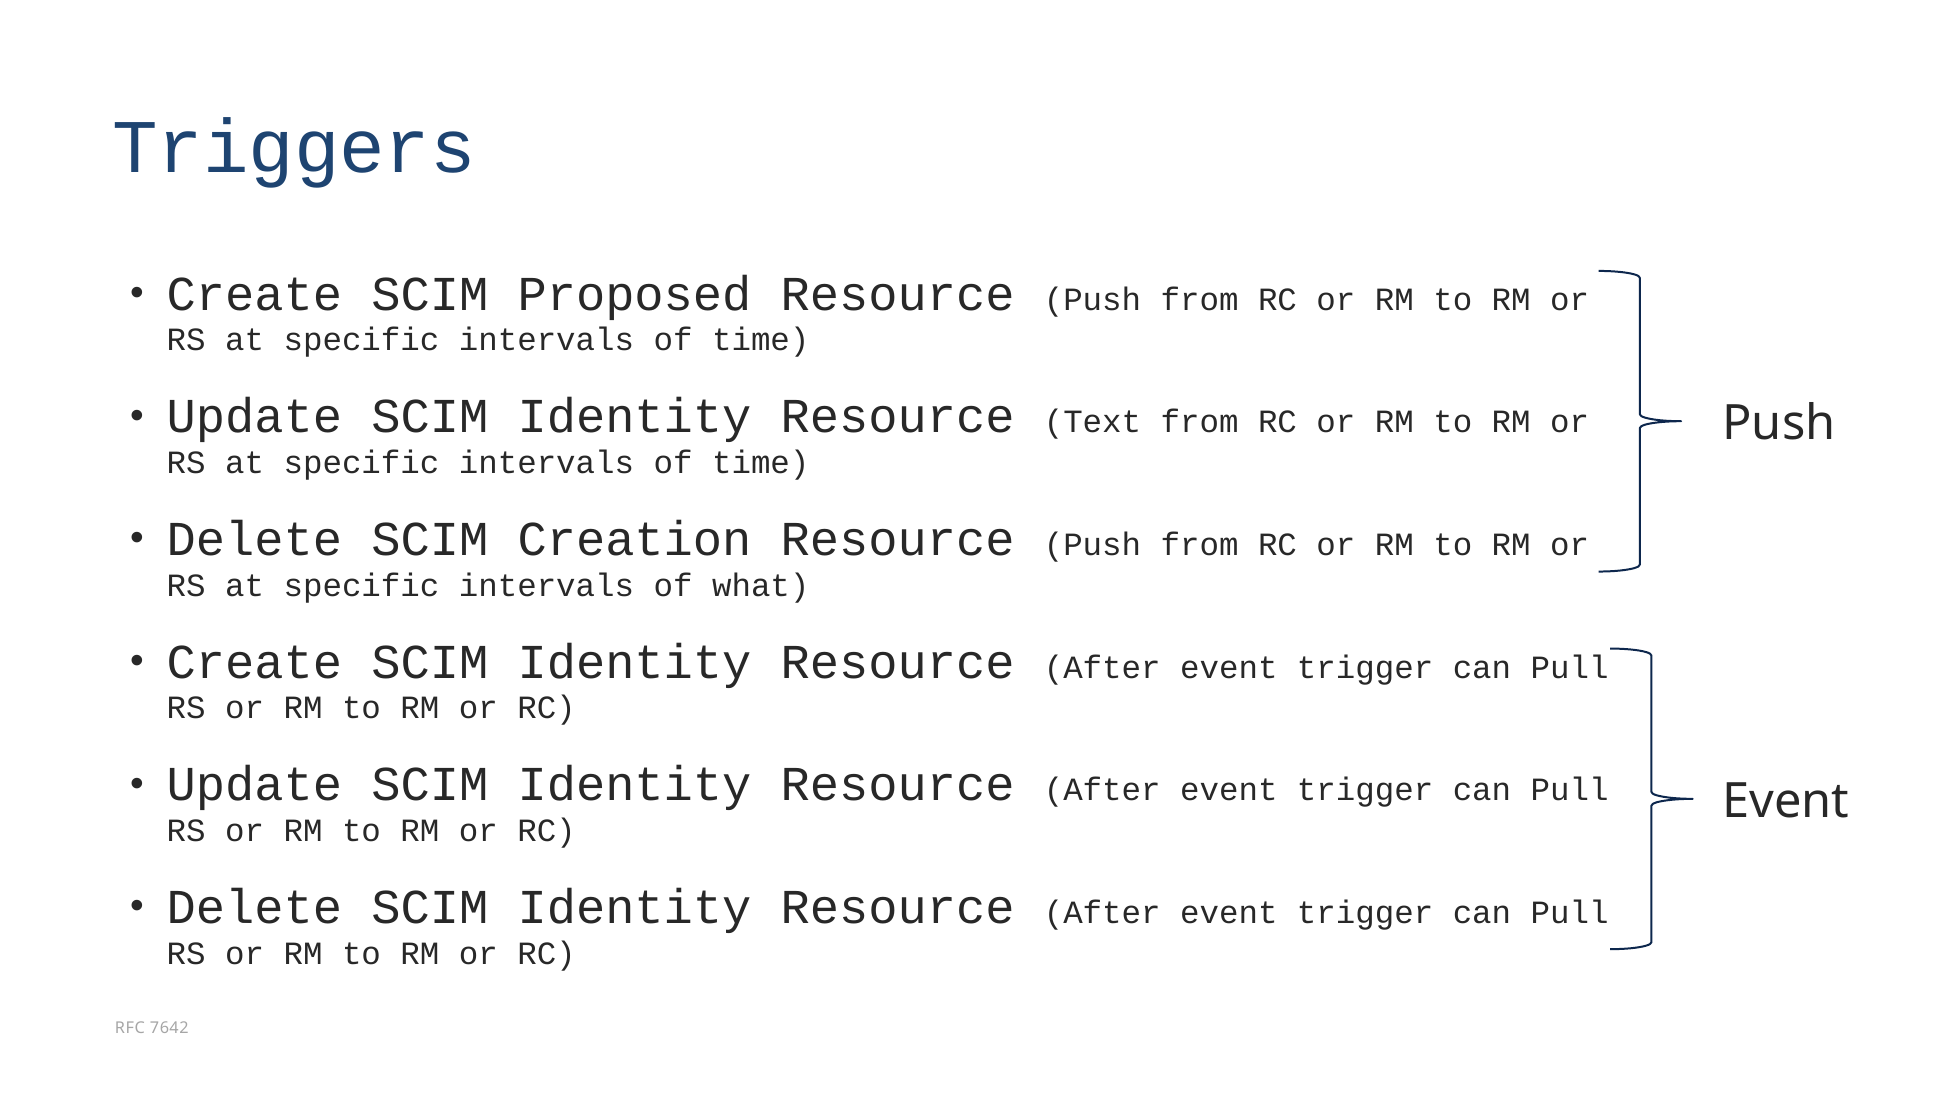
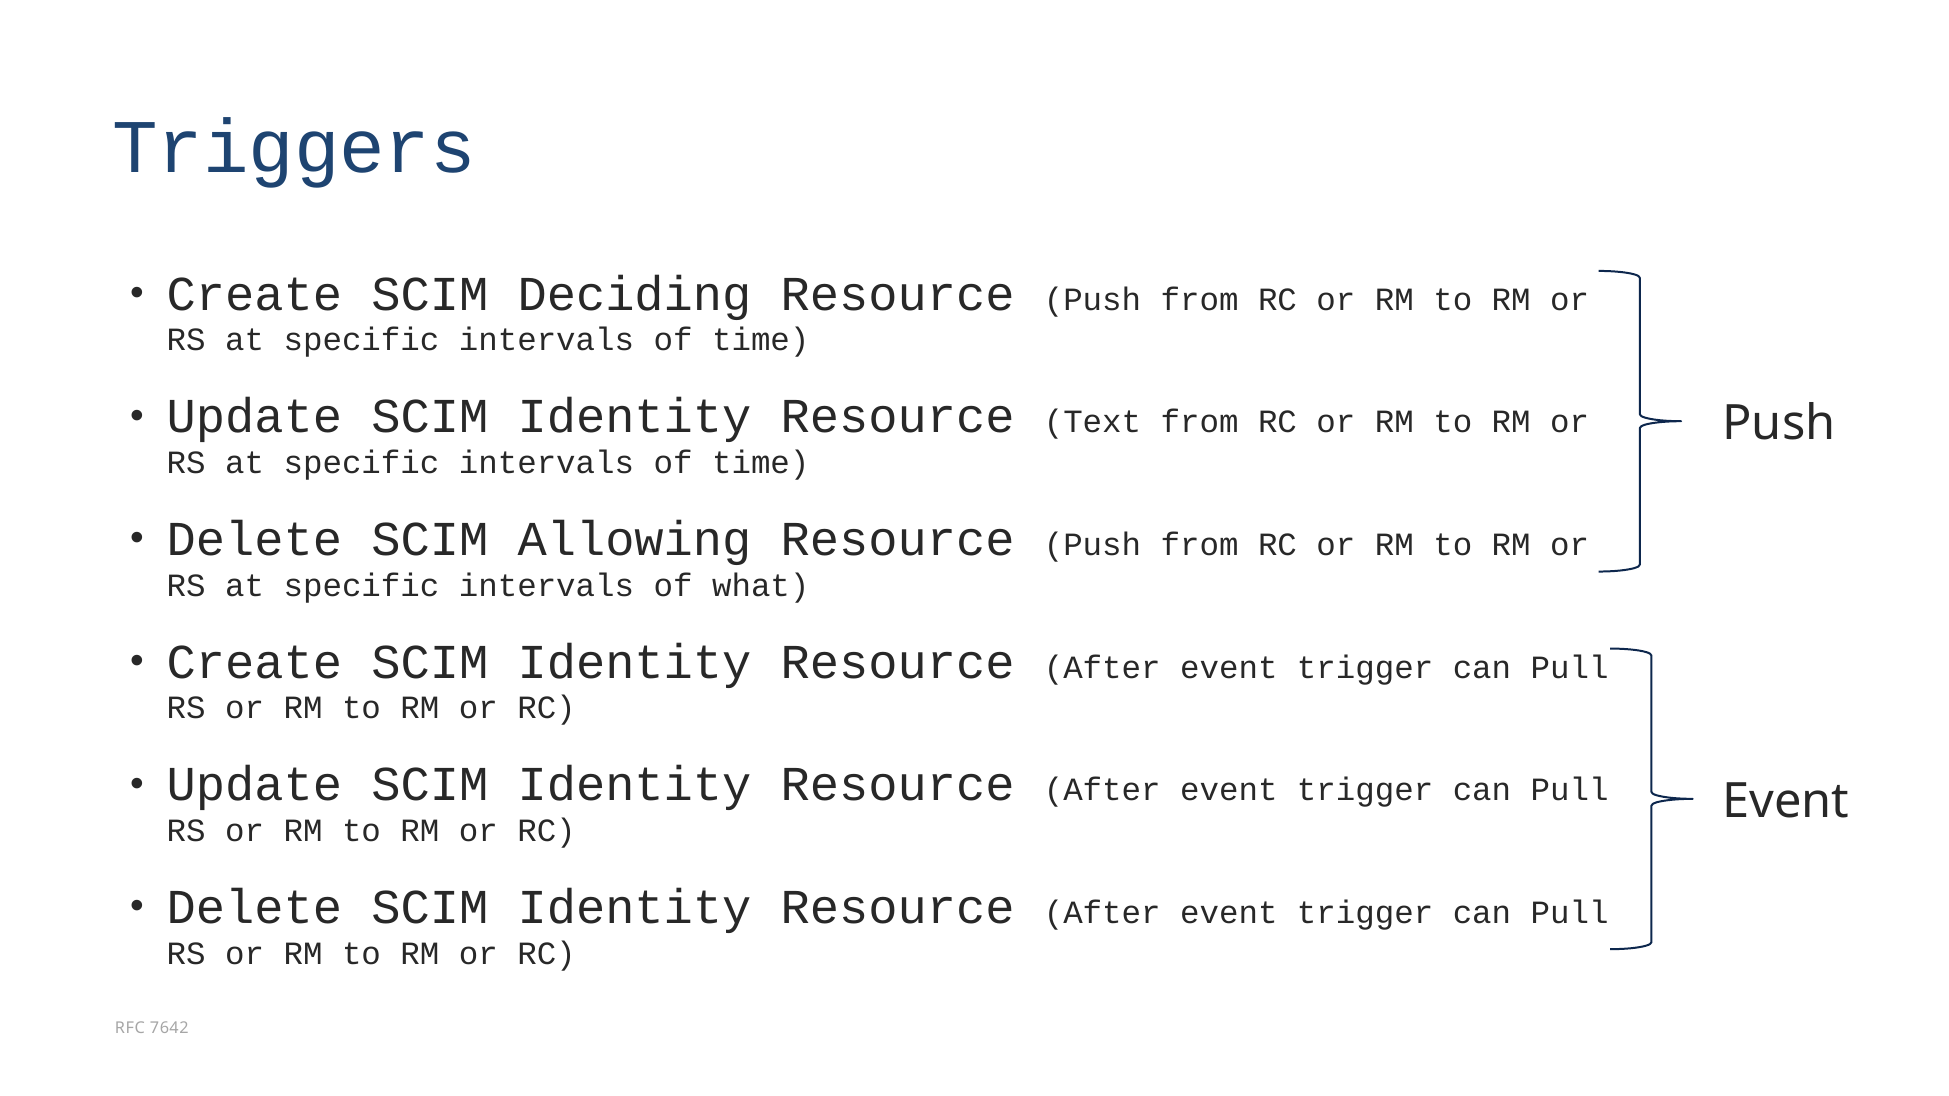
Proposed: Proposed -> Deciding (634, 294)
Creation: Creation -> Allowing (634, 540)
